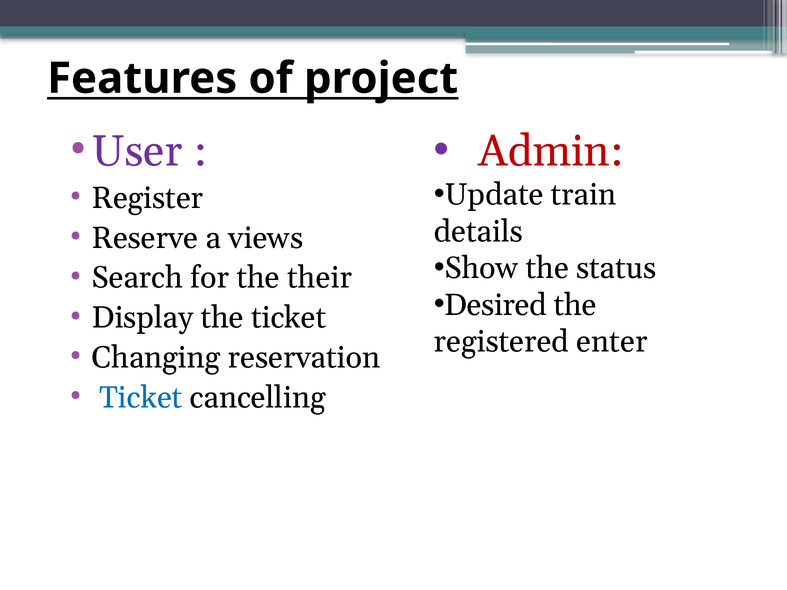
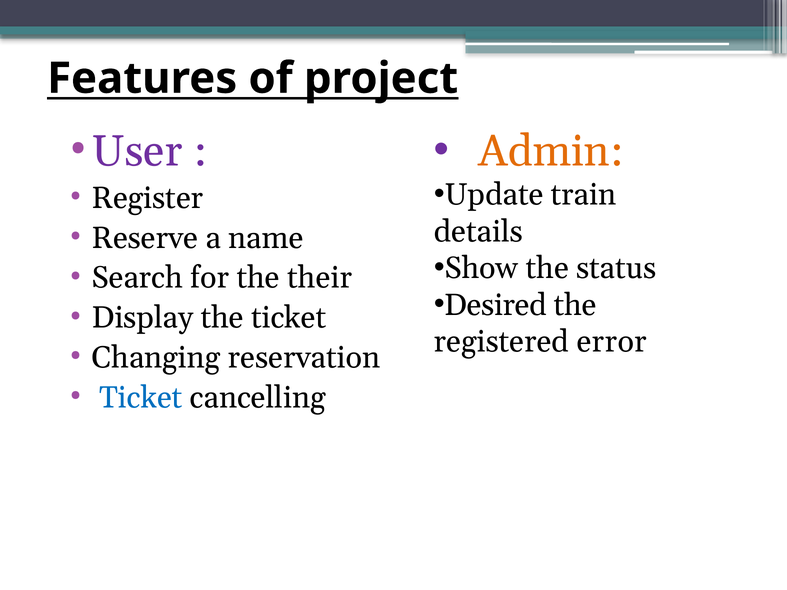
Admin colour: red -> orange (551, 151)
views: views -> name (266, 238)
enter: enter -> error (612, 342)
